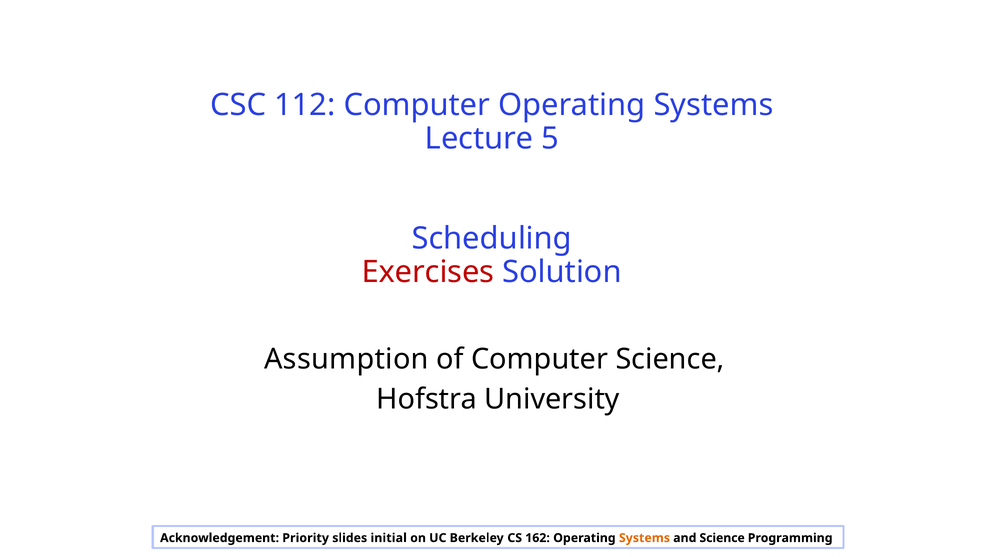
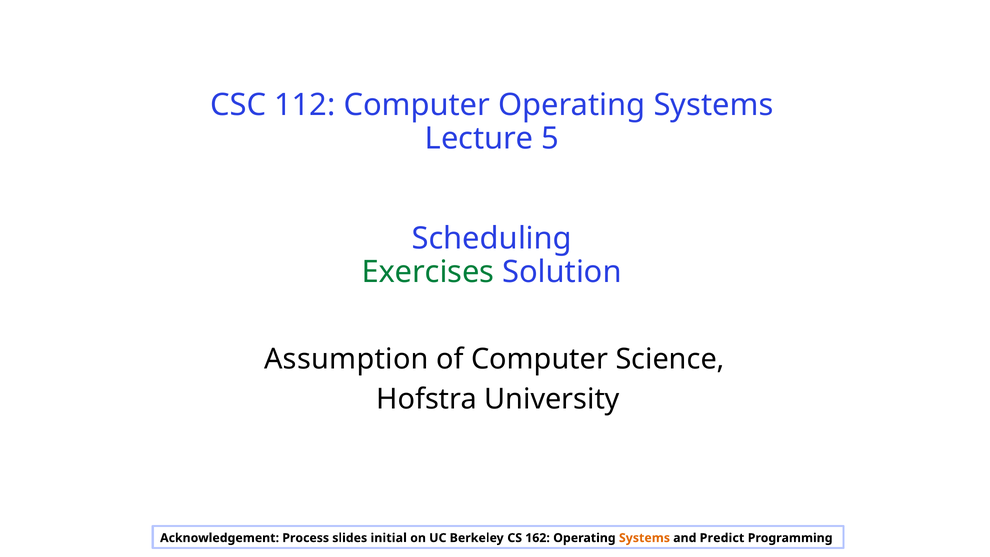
Exercises colour: red -> green (428, 272)
Priority: Priority -> Process (306, 538)
and Science: Science -> Predict (722, 538)
